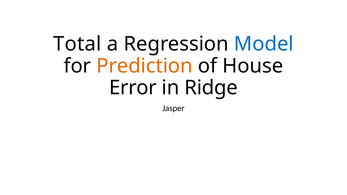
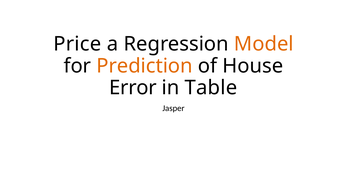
Total: Total -> Price (77, 44)
Model colour: blue -> orange (264, 44)
Ridge: Ridge -> Table (211, 88)
